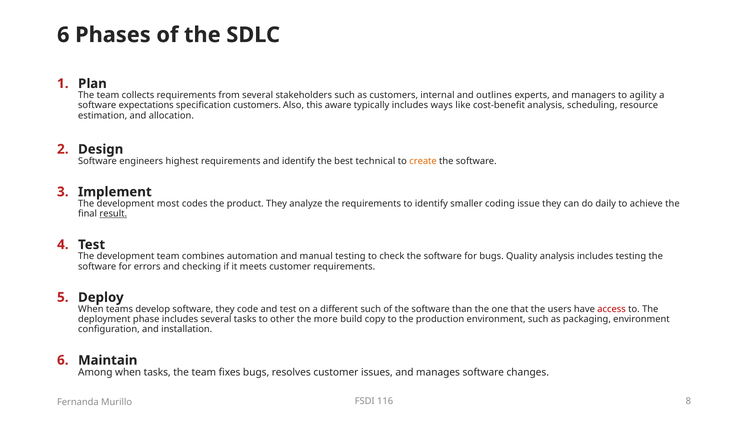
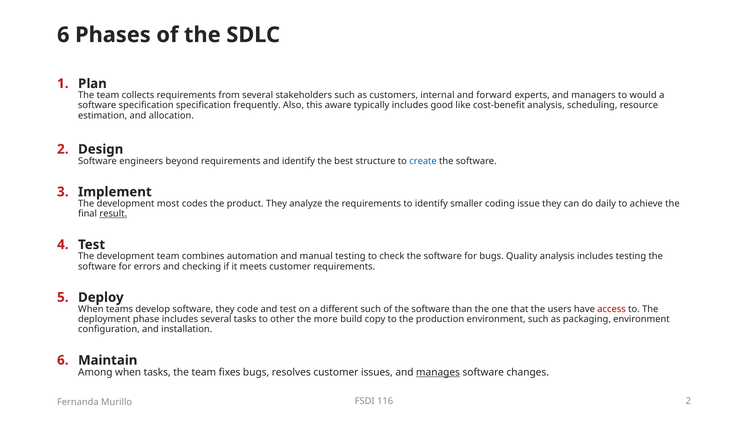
outlines: outlines -> forward (494, 95)
agility: agility -> would (643, 95)
software expectations: expectations -> specification (146, 105)
specification customers: customers -> frequently (257, 105)
ways: ways -> good (442, 105)
highest: highest -> beyond (182, 161)
technical: technical -> structure (375, 161)
create colour: orange -> blue (423, 161)
manages underline: none -> present (438, 372)
116 8: 8 -> 2 (688, 401)
